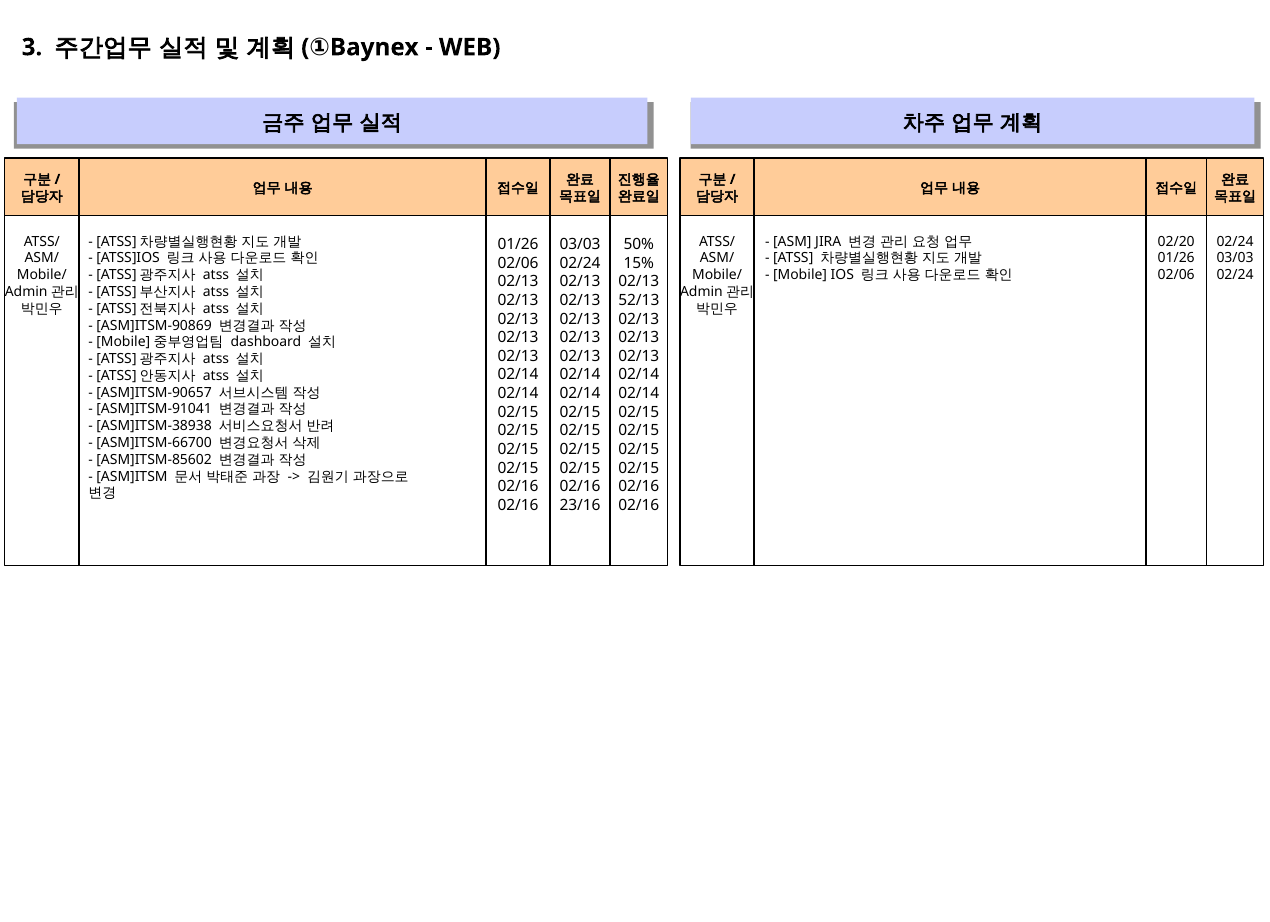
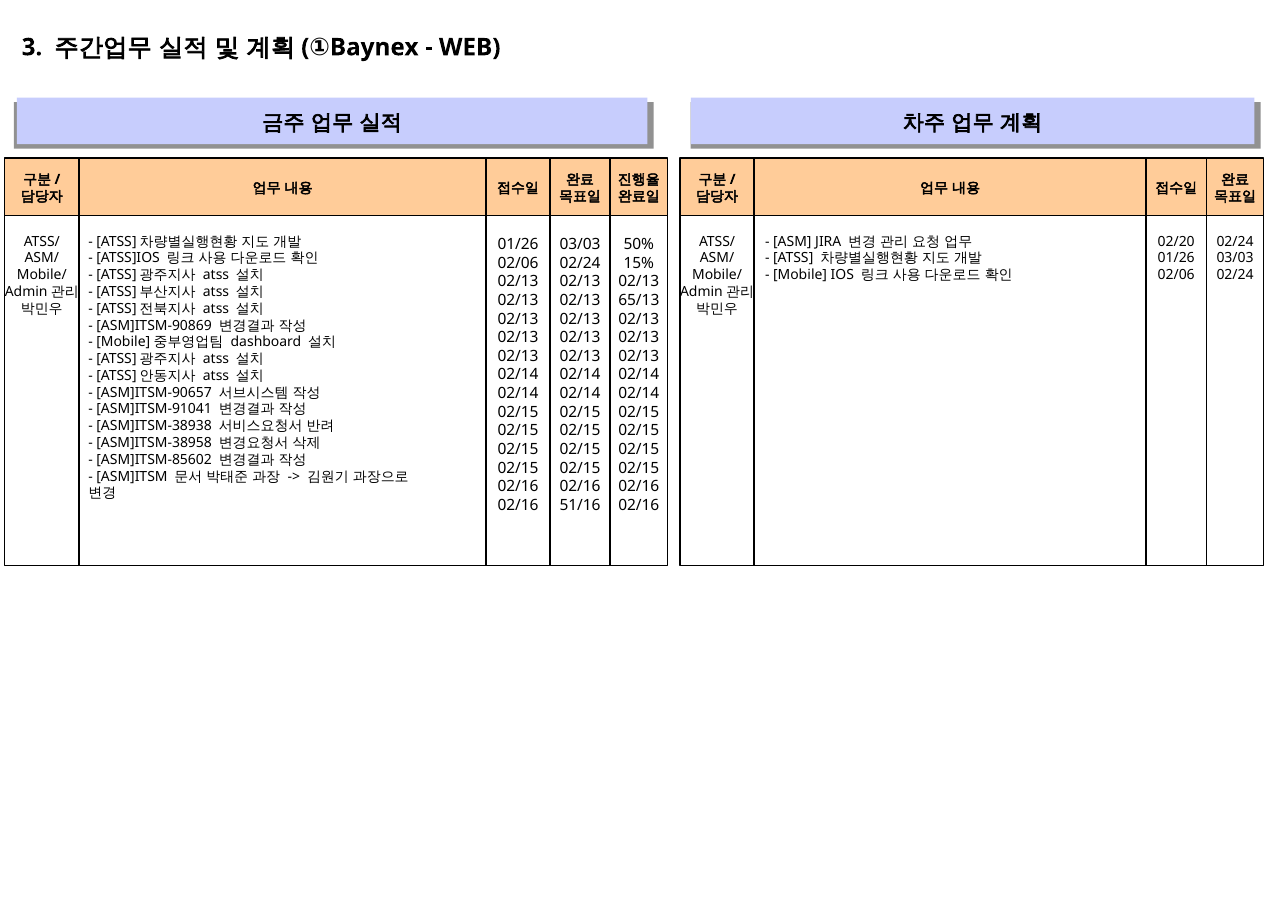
52/13: 52/13 -> 65/13 (639, 300)
ASM]ITSM-66700: ASM]ITSM-66700 -> ASM]ITSM-38958 (154, 443)
23/16: 23/16 -> 51/16 (580, 505)
